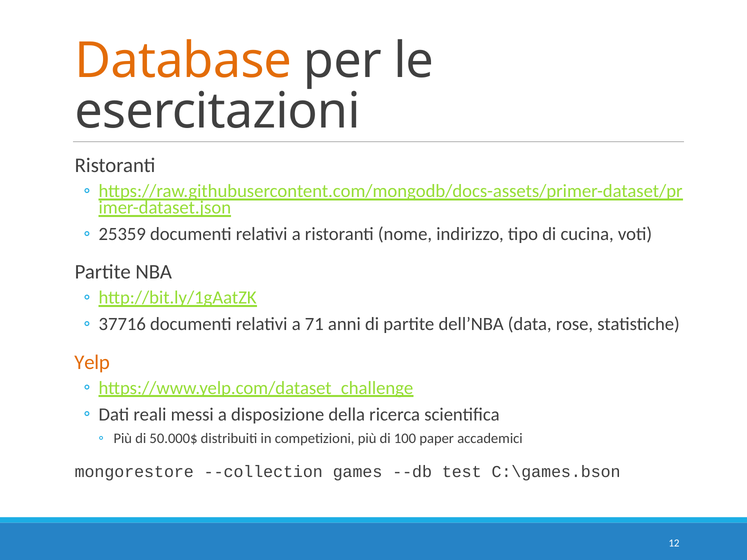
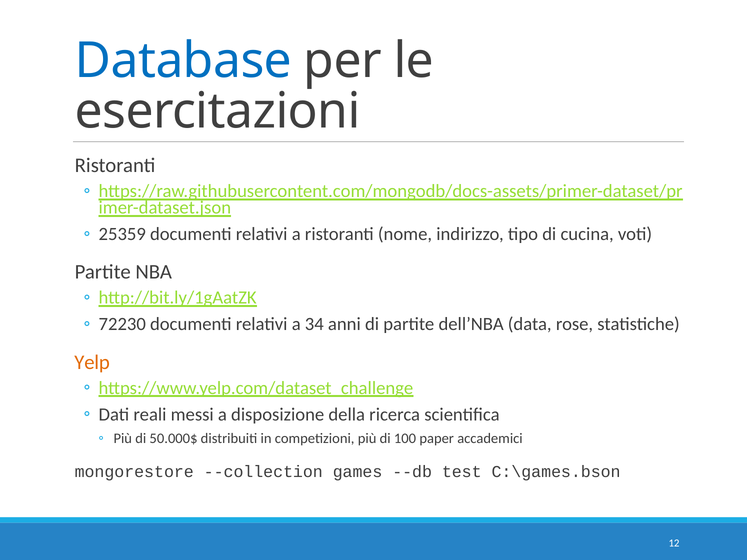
Database colour: orange -> blue (183, 61)
37716: 37716 -> 72230 (122, 324)
71: 71 -> 34 (314, 324)
